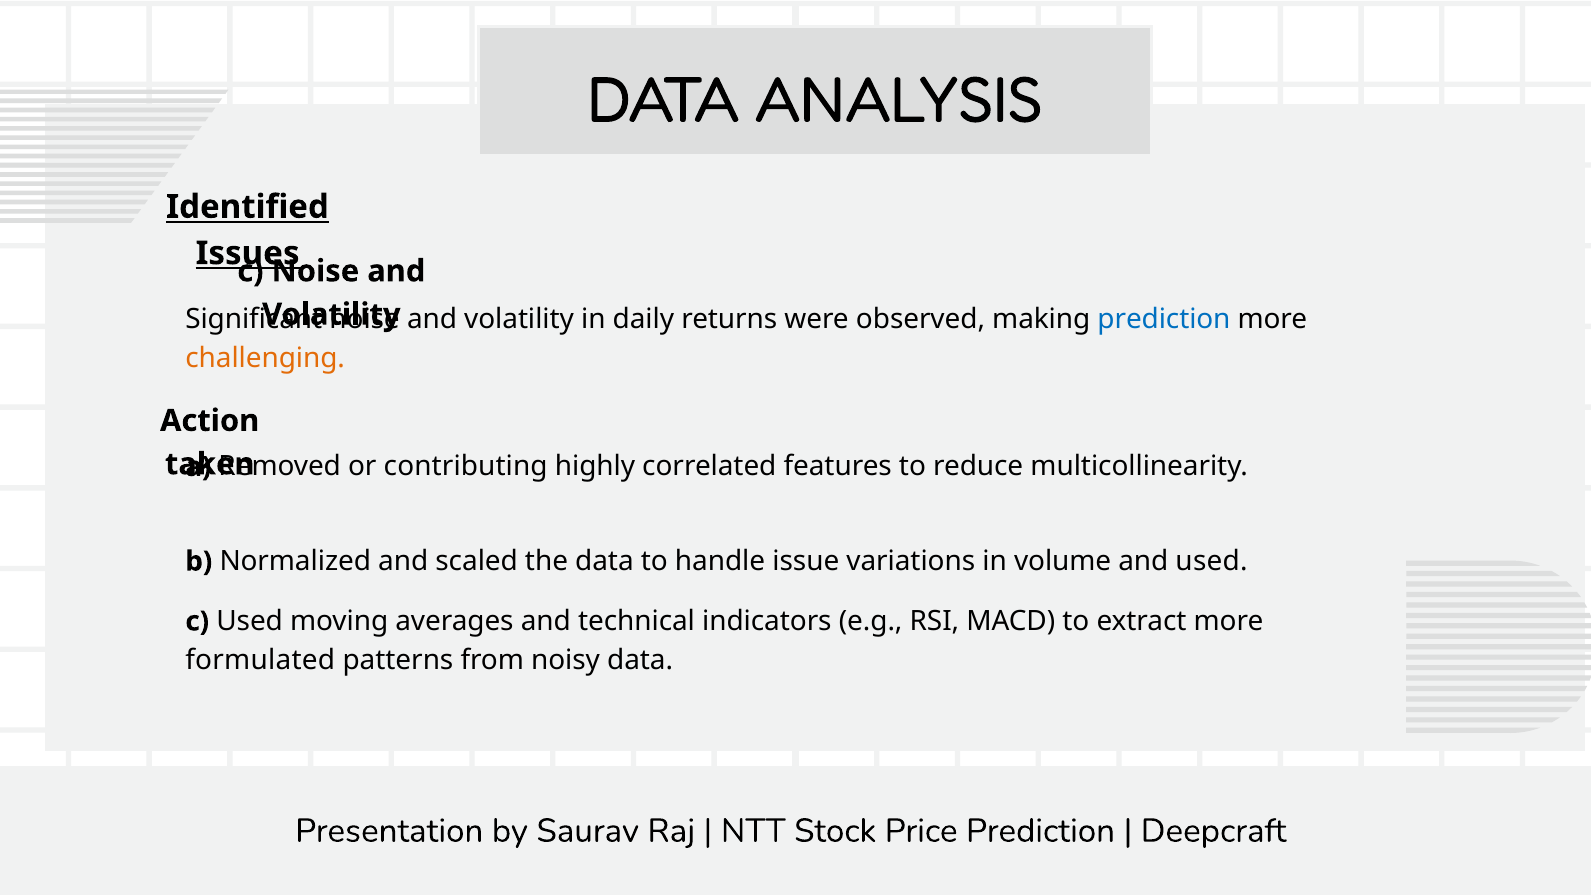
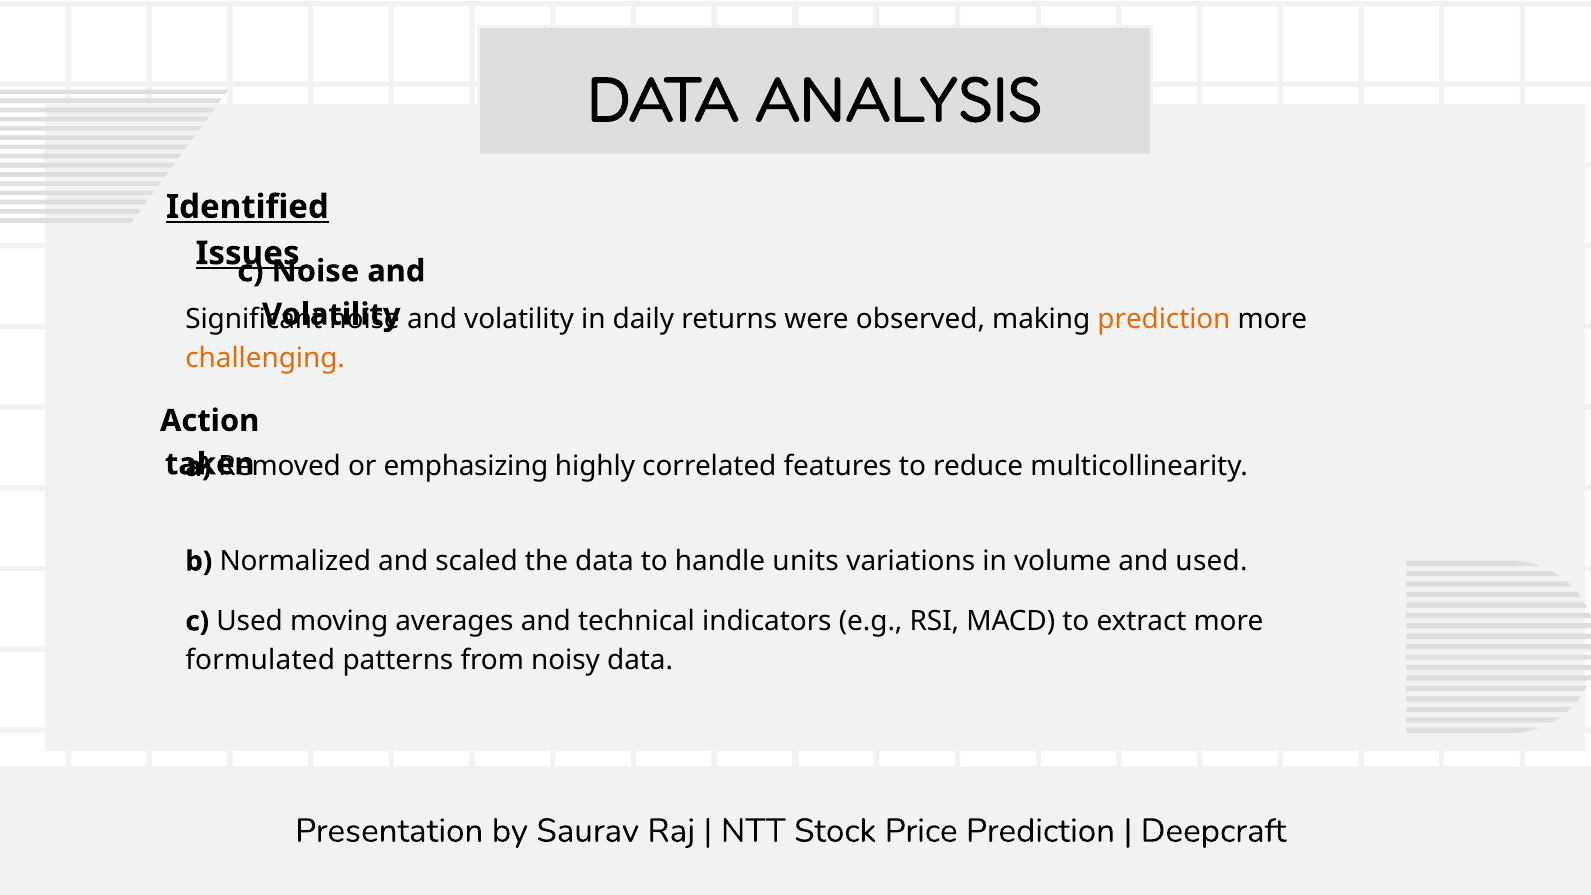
prediction colour: blue -> orange (1164, 319)
contributing: contributing -> emphasizing (466, 467)
issue: issue -> units (806, 561)
